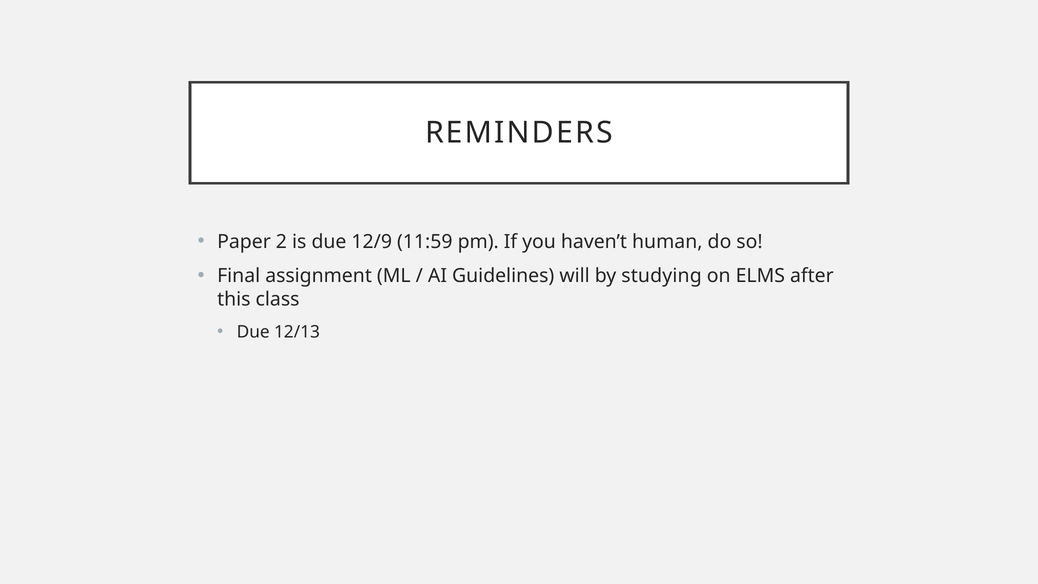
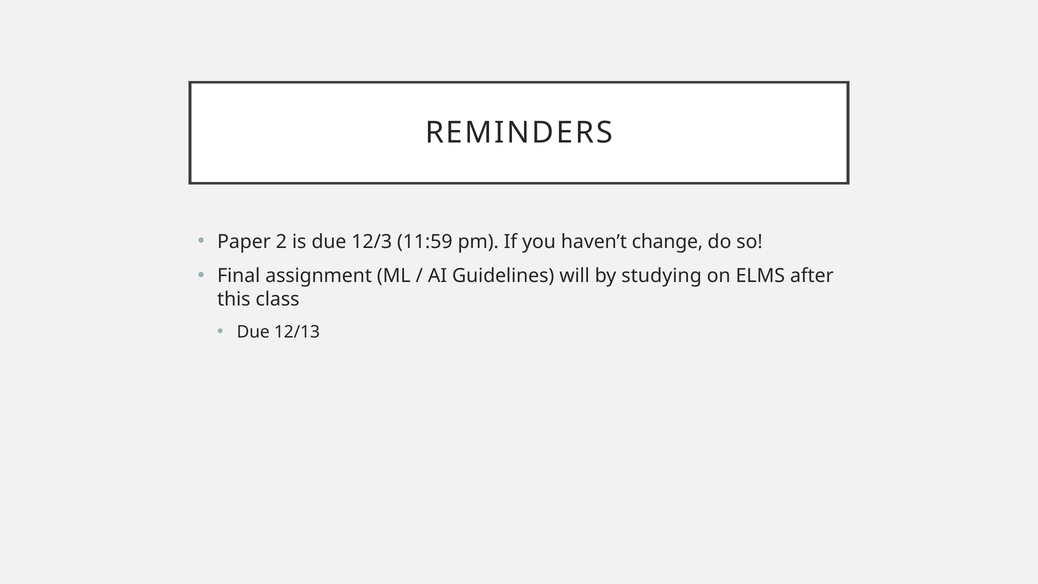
12/9: 12/9 -> 12/3 (372, 242)
human: human -> change (667, 242)
